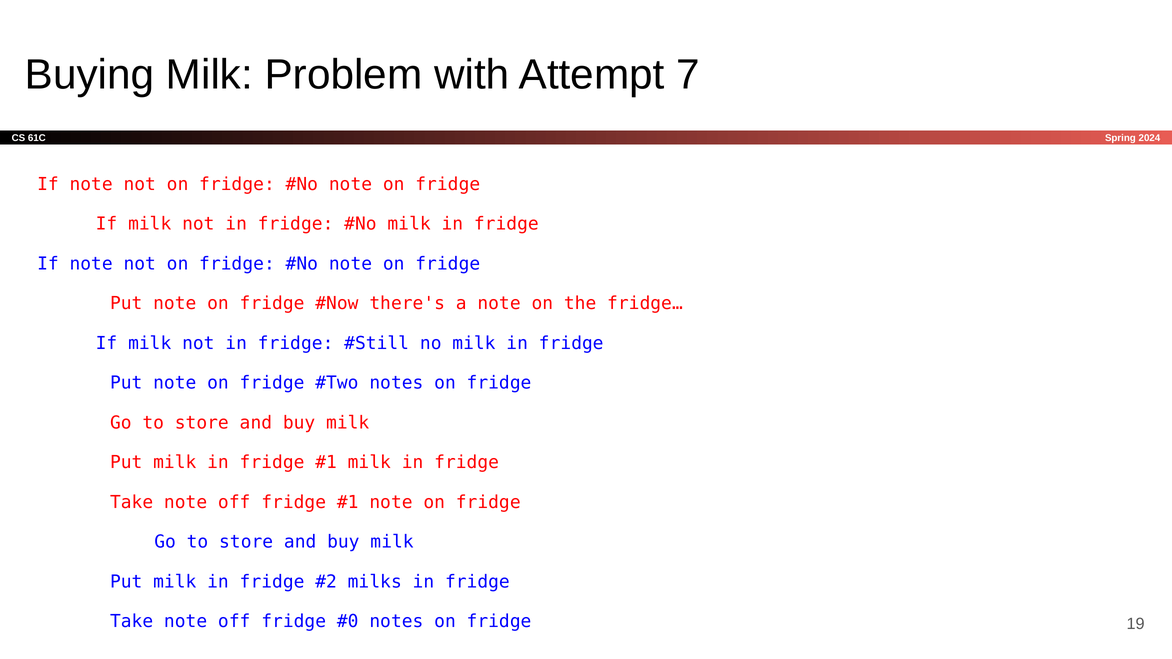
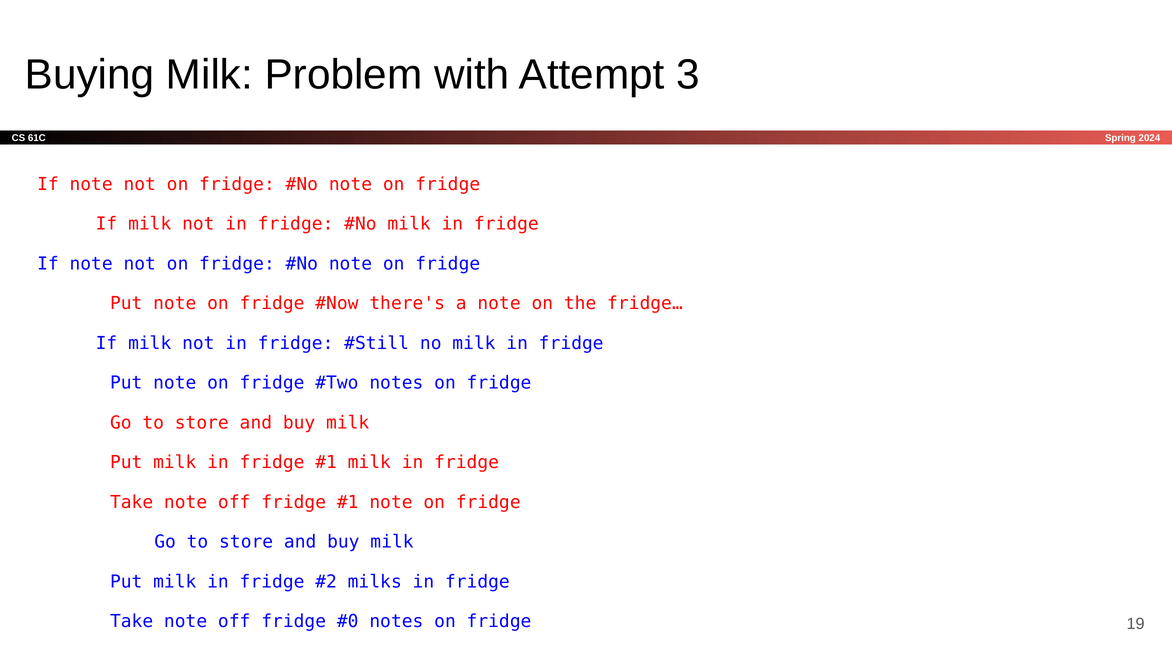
7: 7 -> 3 (688, 75)
